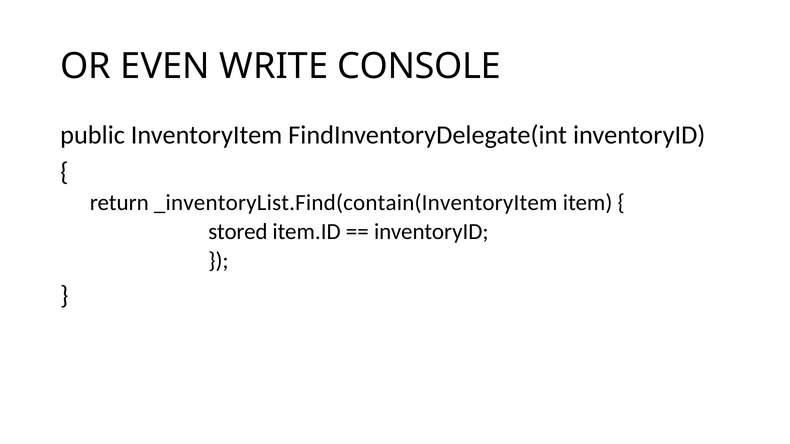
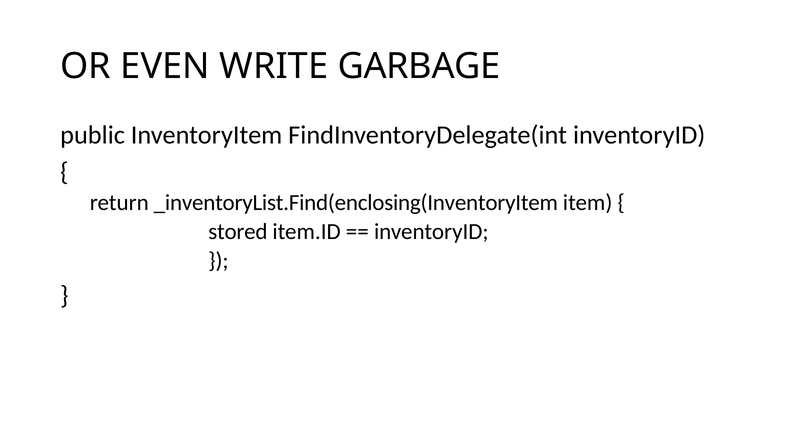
CONSOLE: CONSOLE -> GARBAGE (419, 66)
_inventoryList.Find(contain(InventoryItem: _inventoryList.Find(contain(InventoryItem -> _inventoryList.Find(enclosing(InventoryItem (356, 203)
